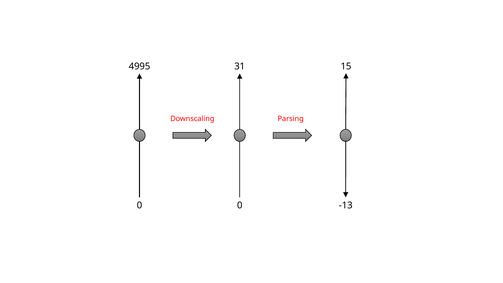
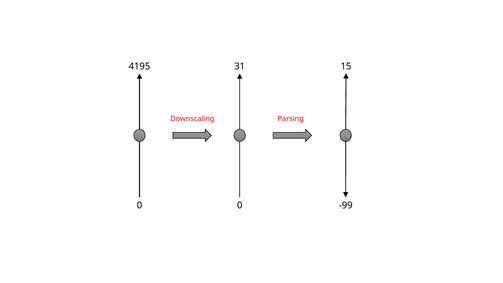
4995: 4995 -> 4195 (139, 66)
-13: -13 -> -99 (346, 205)
